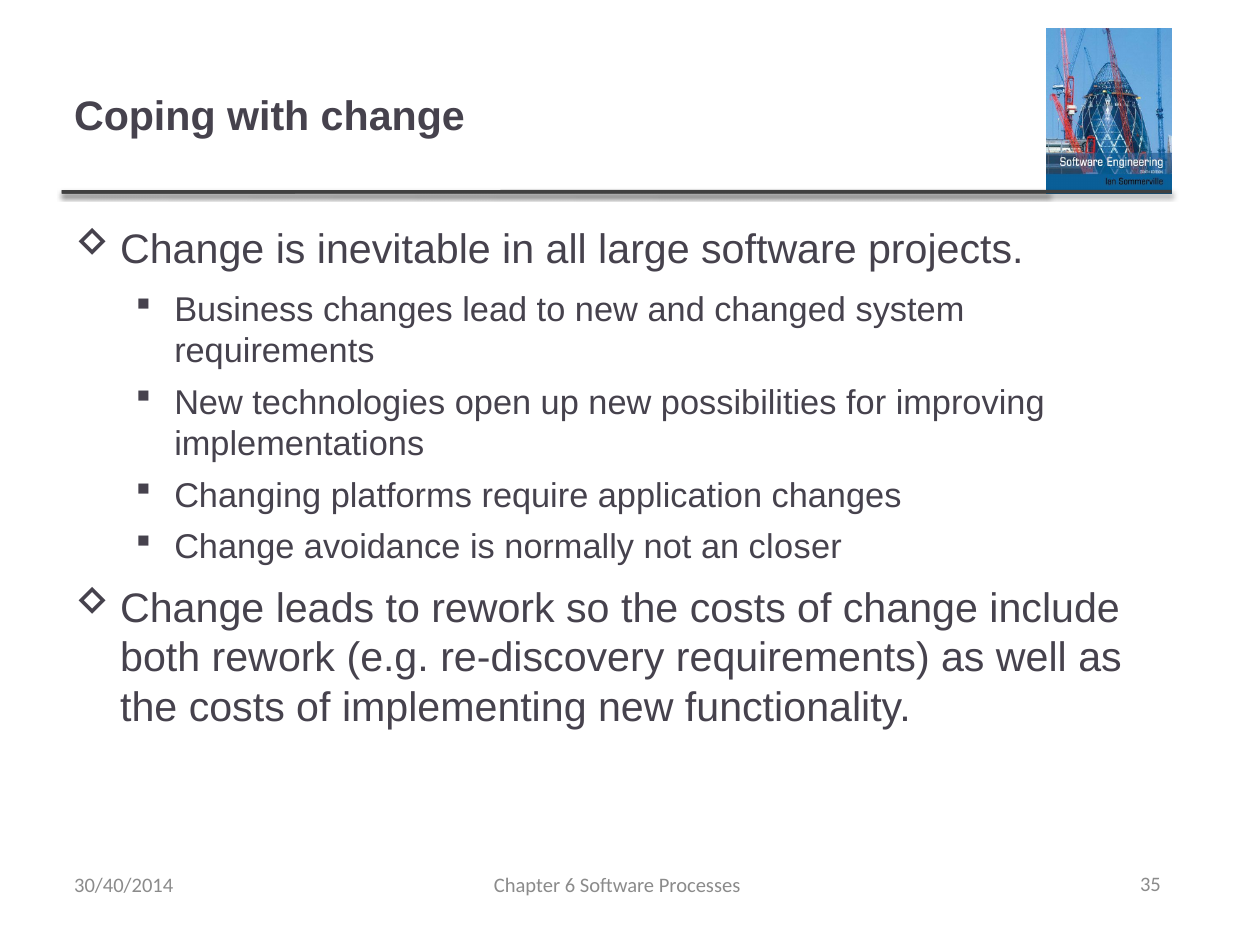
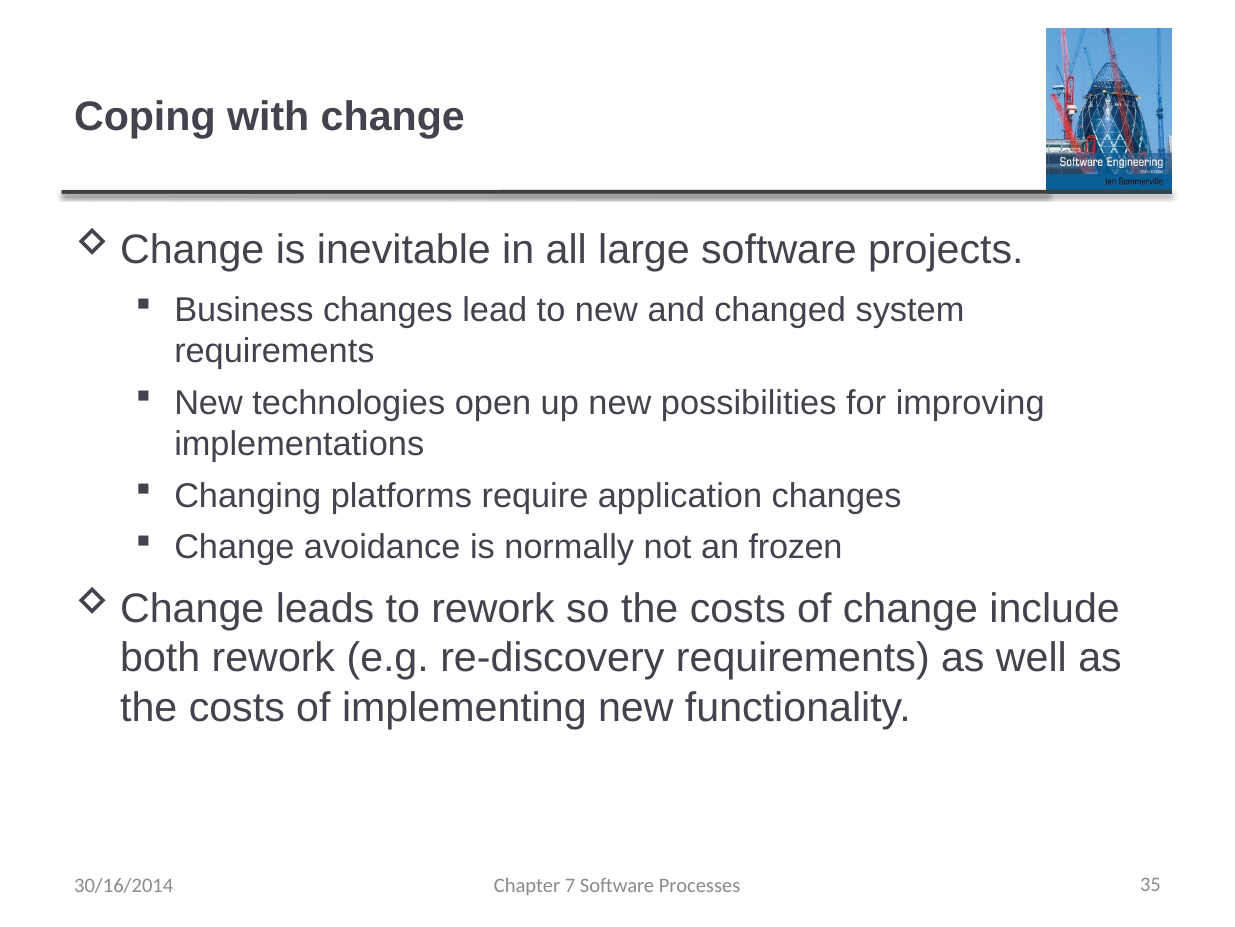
closer: closer -> frozen (796, 547)
30/40/2014: 30/40/2014 -> 30/16/2014 (124, 885)
6: 6 -> 7 (570, 885)
